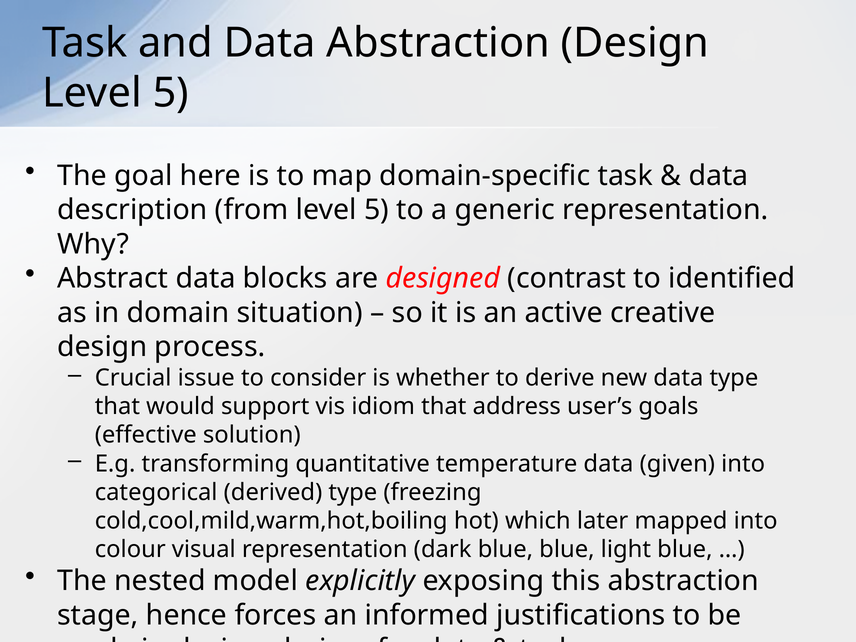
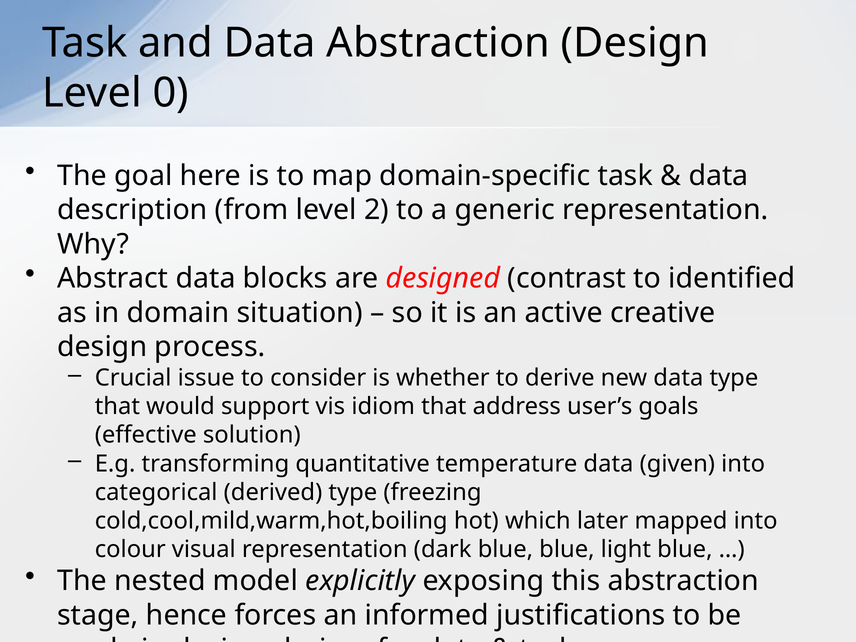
5: 5 -> 0 (171, 93)
from level 5: 5 -> 2 (376, 210)
